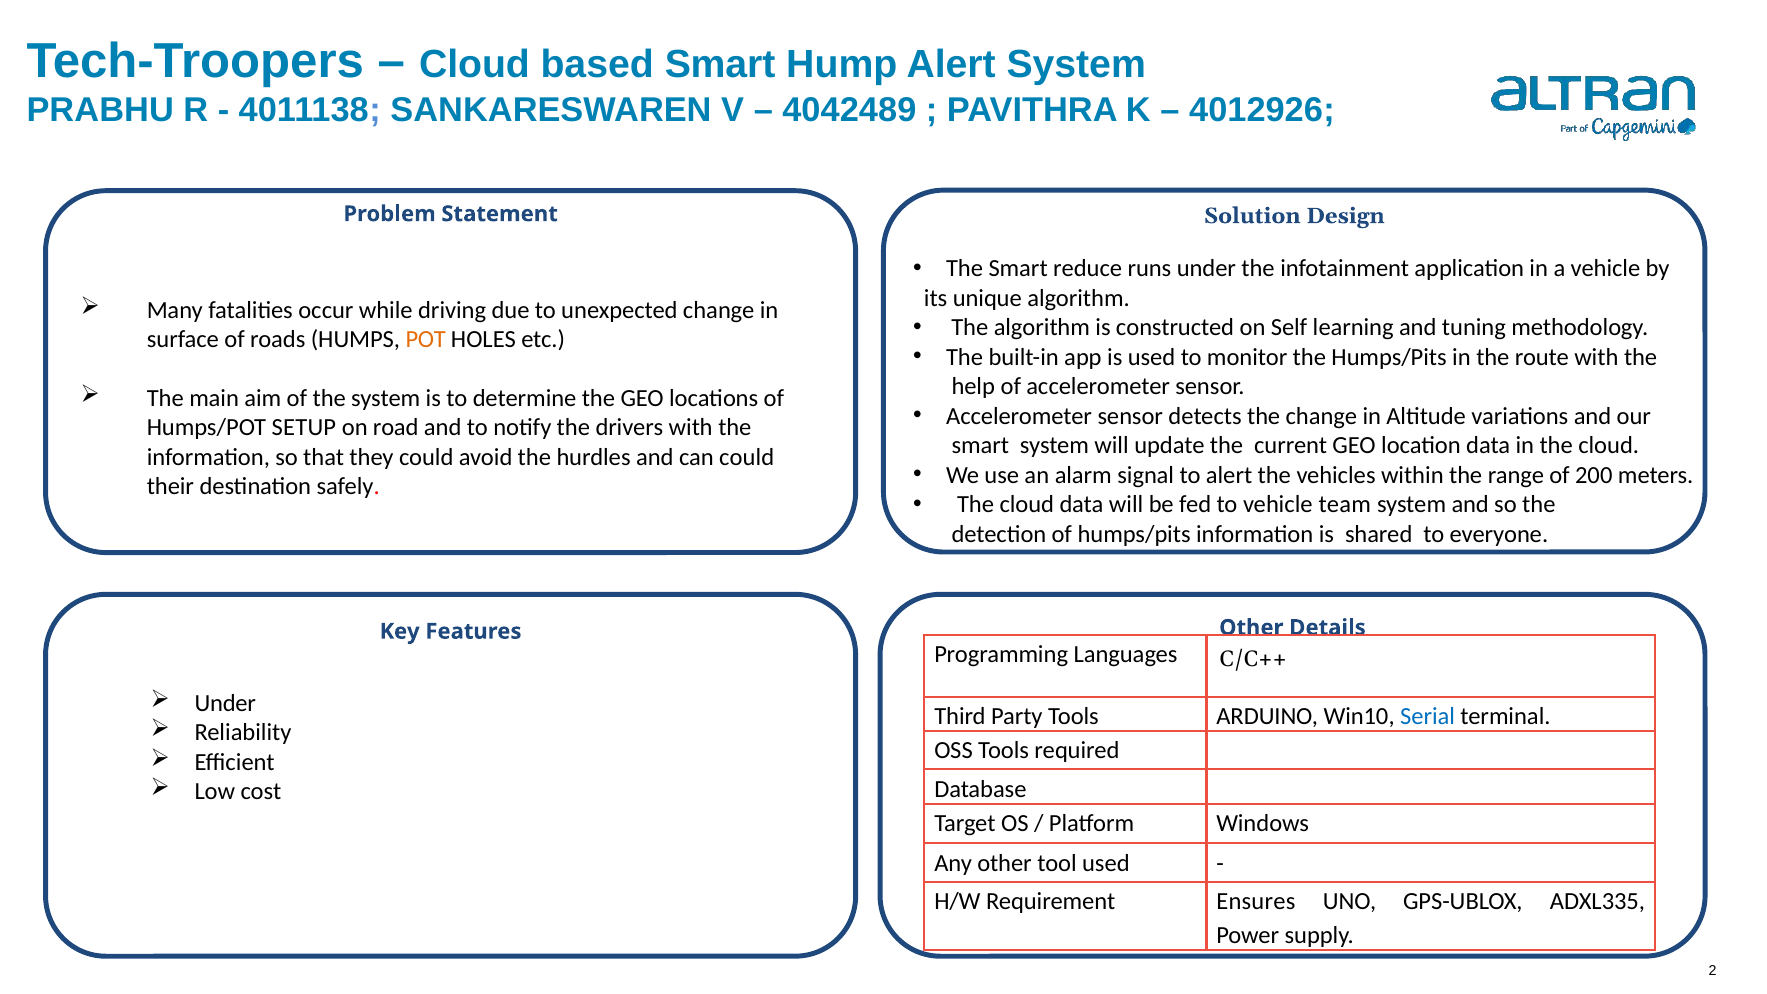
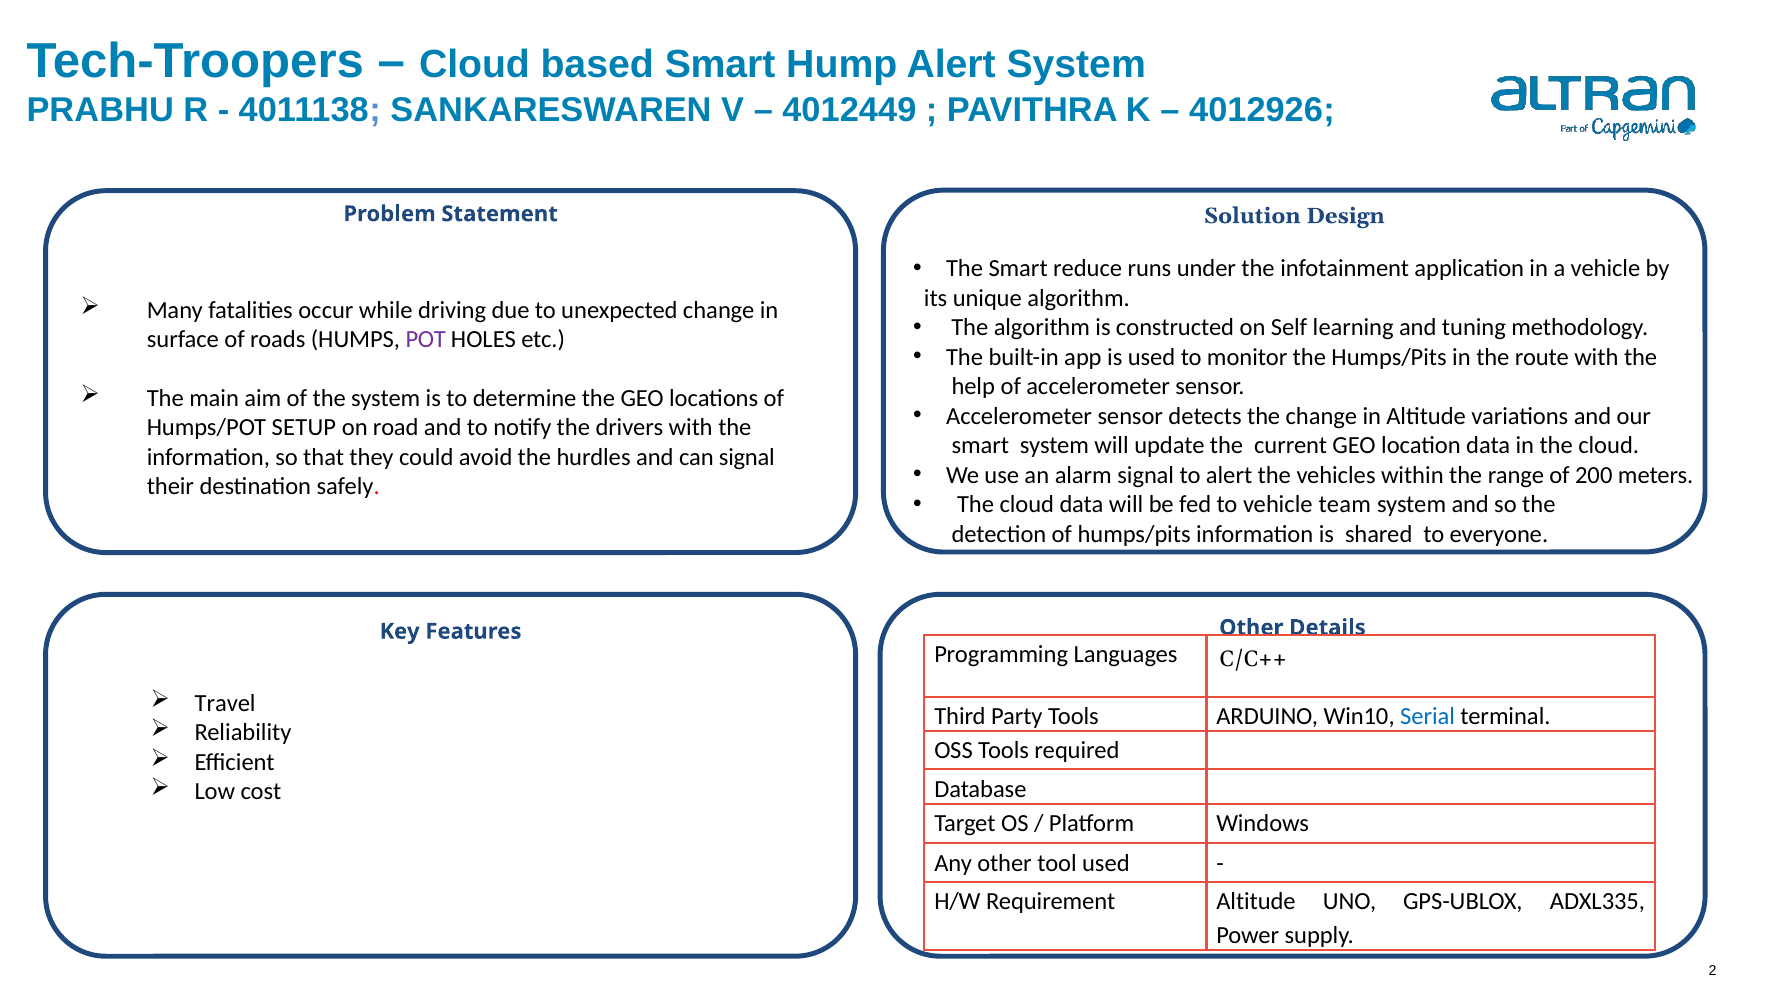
4042489: 4042489 -> 4012449 (849, 110)
POT colour: orange -> purple (426, 339)
can could: could -> signal (747, 457)
Under: Under -> Travel (225, 703)
Requirement Ensures: Ensures -> Altitude (1256, 901)
